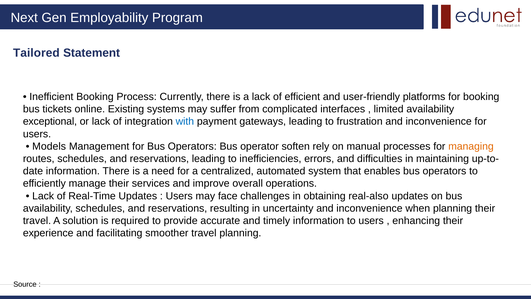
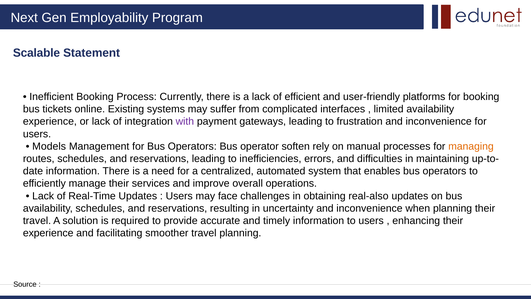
Tailored: Tailored -> Scalable (36, 53)
exceptional: exceptional -> experience (50, 121)
with colour: blue -> purple (185, 121)
